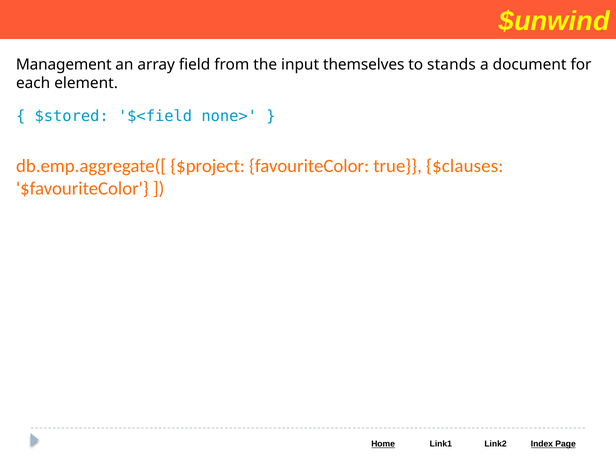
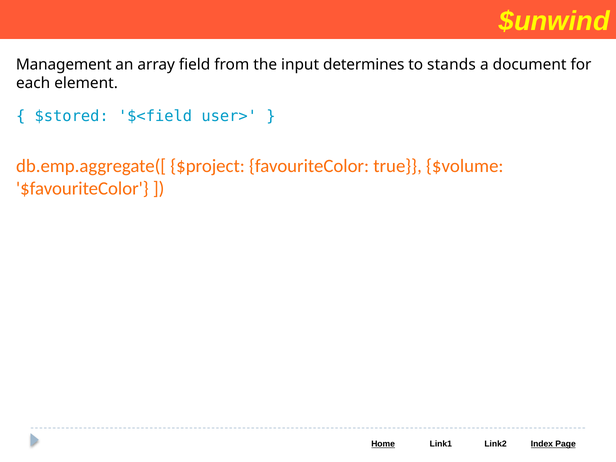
themselves: themselves -> determines (364, 65)
none>: none> -> user> (229, 116)
$clauses: $clauses -> $volume (465, 166)
